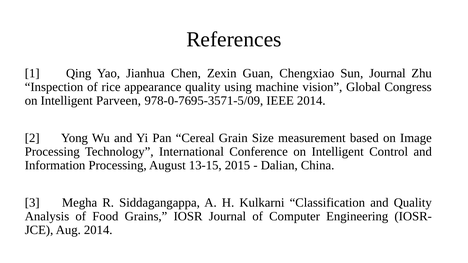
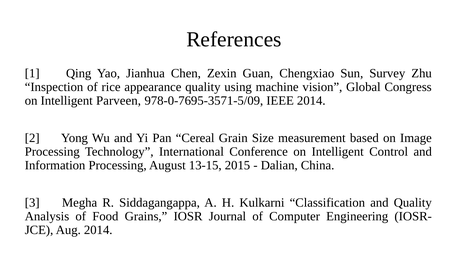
Sun Journal: Journal -> Survey (387, 73)
